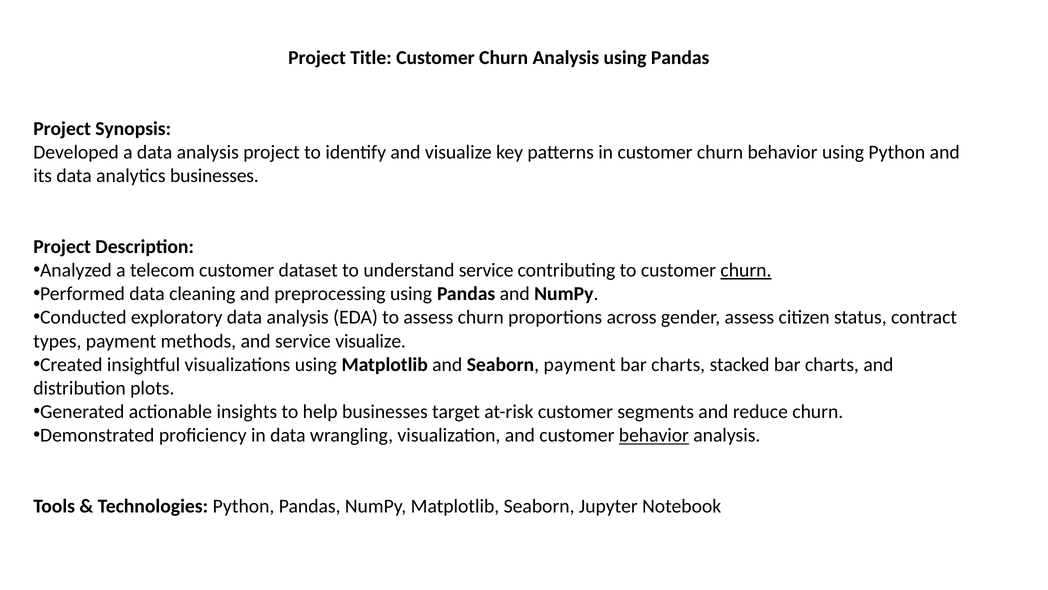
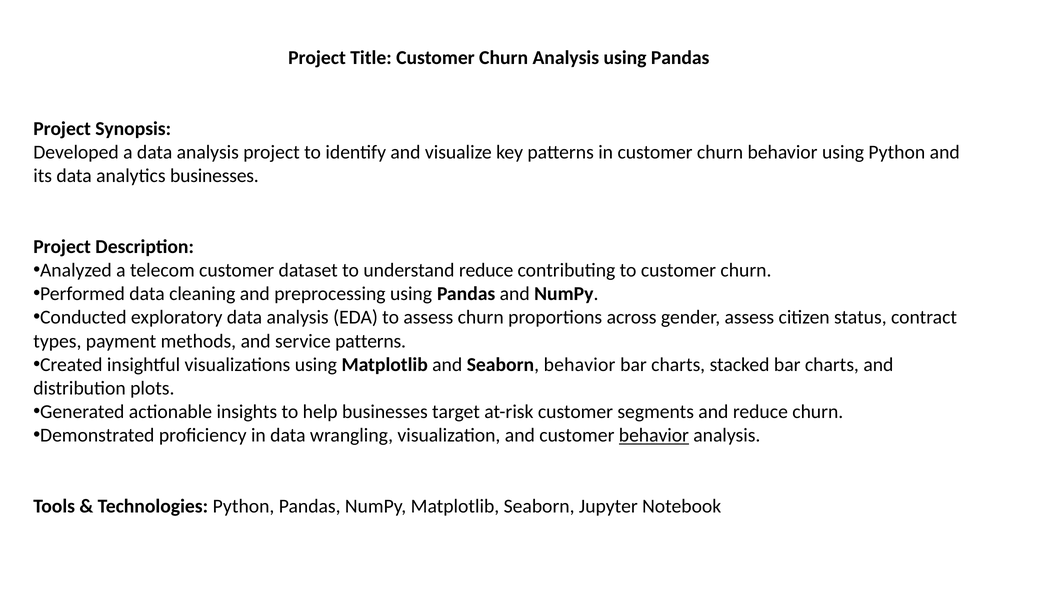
understand service: service -> reduce (486, 270)
churn underline: present -> none (746, 270)
service visualize: visualize -> patterns (371, 341)
Seaborn payment: payment -> behavior (580, 364)
